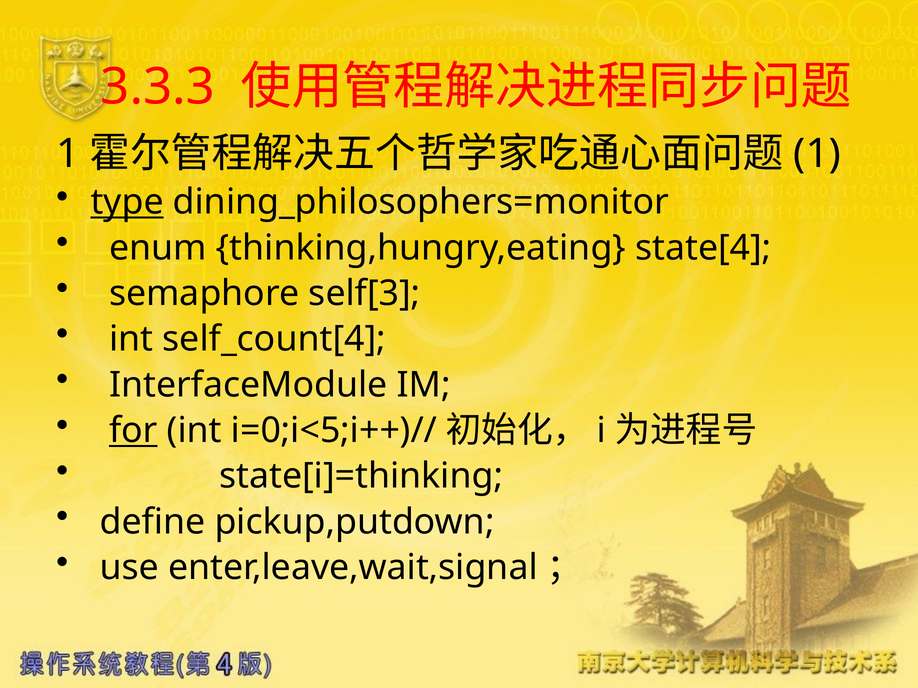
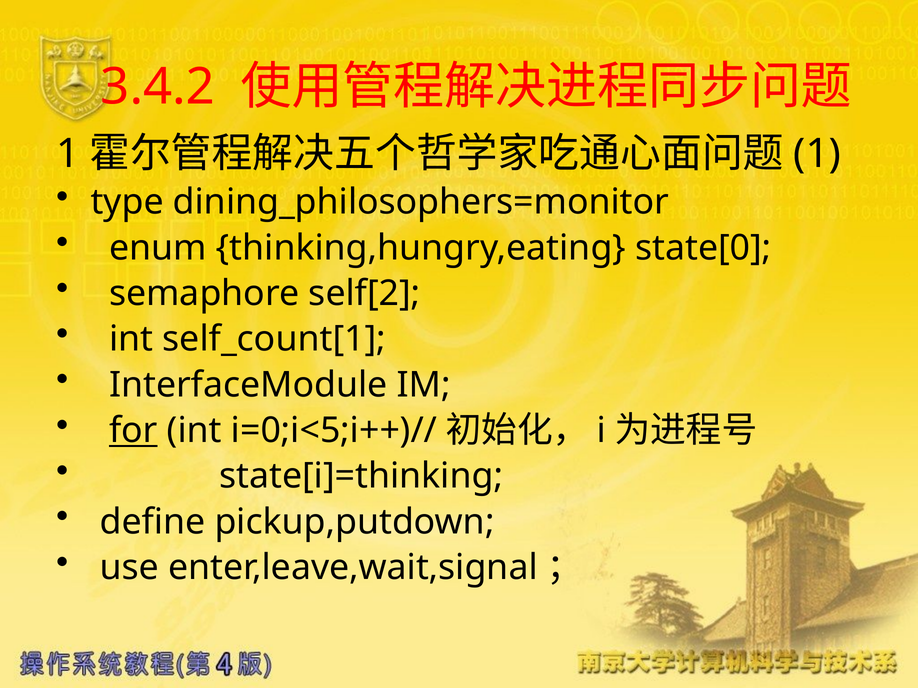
3.3.3: 3.3.3 -> 3.4.2 (158, 87)
type underline: present -> none (127, 202)
state[4: state[4 -> state[0 (703, 248)
self[3: self[3 -> self[2 (364, 294)
self_count[4: self_count[4 -> self_count[1 (274, 339)
